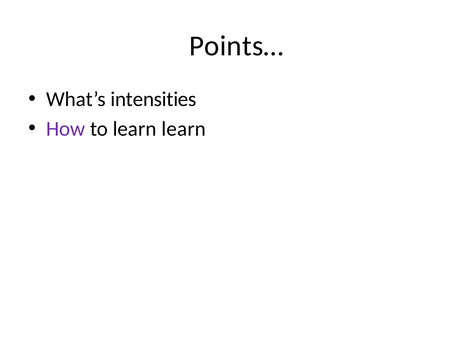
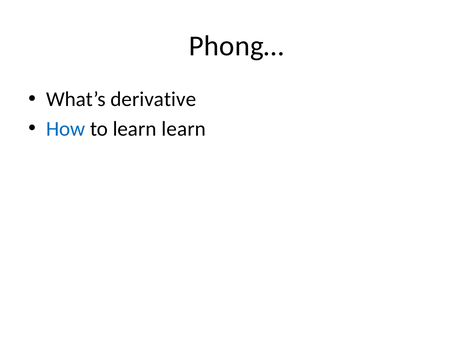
Points…: Points… -> Phong… (236, 46)
intensities: intensities -> derivative (153, 99)
How colour: purple -> blue (66, 129)
